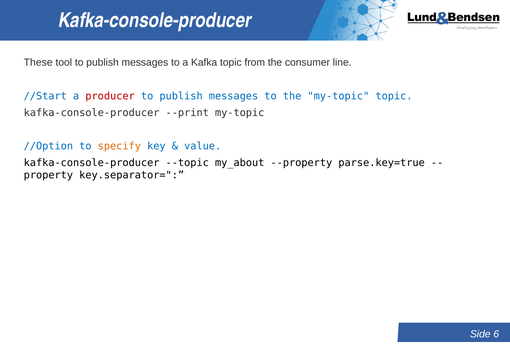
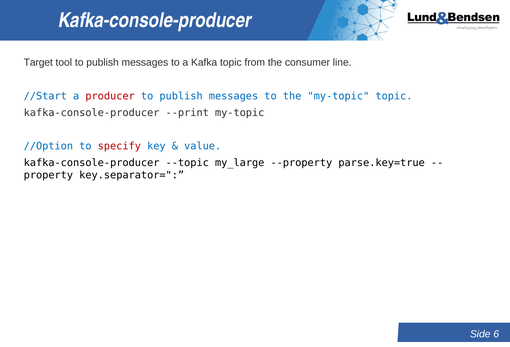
These: These -> Target (38, 63)
specify colour: orange -> red (119, 146)
my_about: my_about -> my_large (240, 163)
